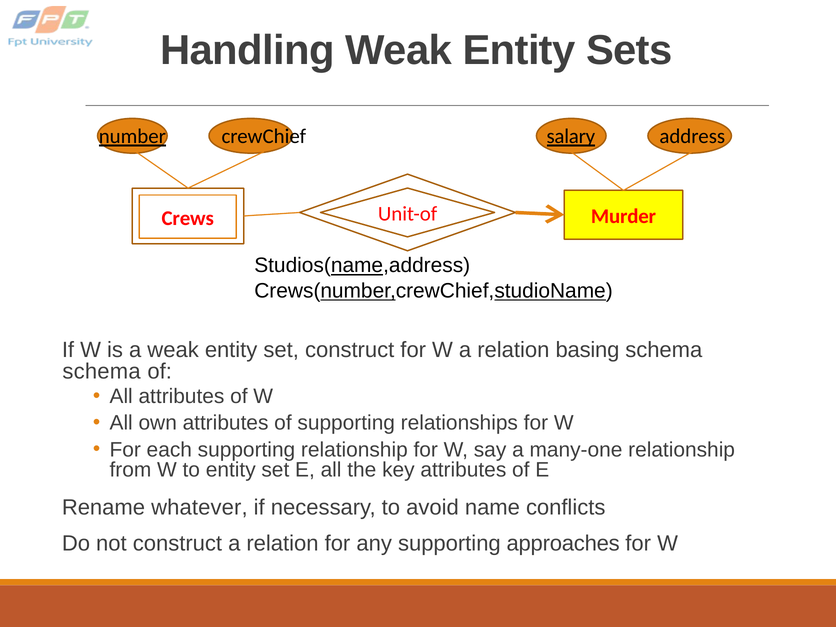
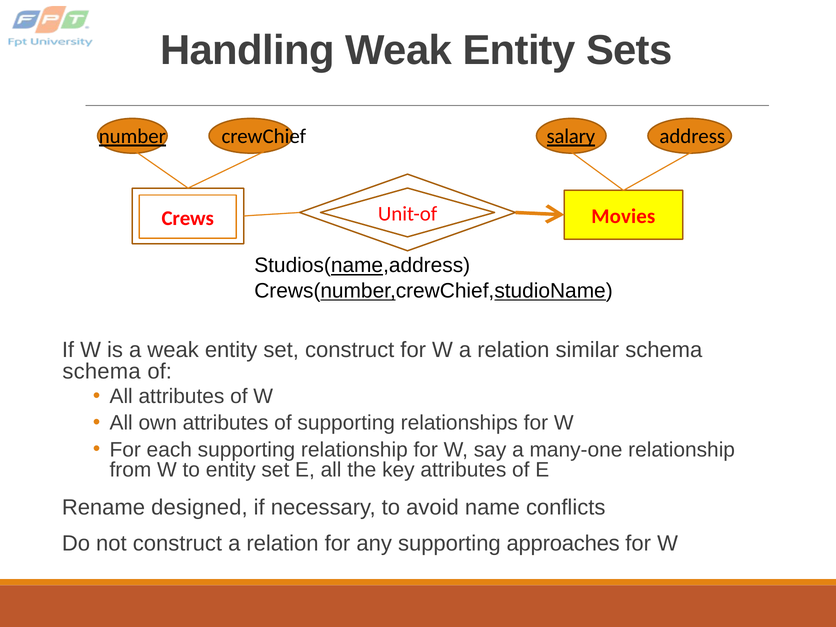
Murder: Murder -> Movies (623, 216)
basing: basing -> similar (587, 350)
whatever: whatever -> designed (199, 507)
